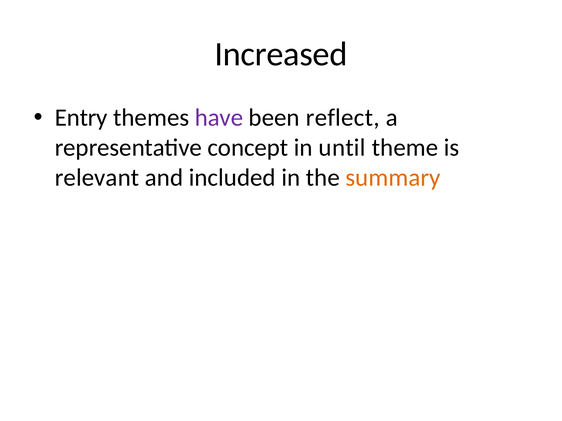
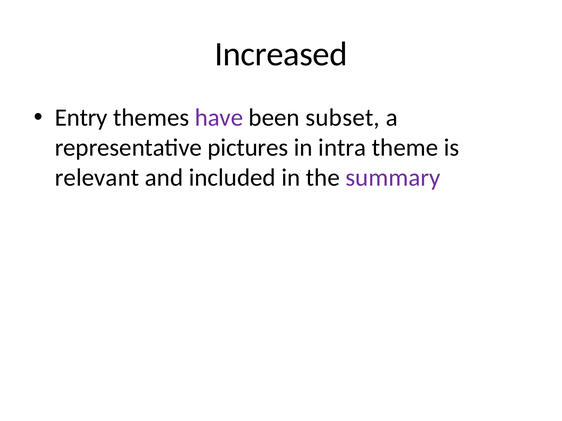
reflect: reflect -> subset (343, 118)
concept: concept -> pictures (248, 148)
until: until -> intra (342, 148)
summary colour: orange -> purple (393, 178)
